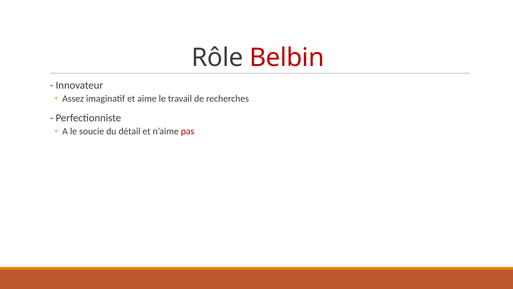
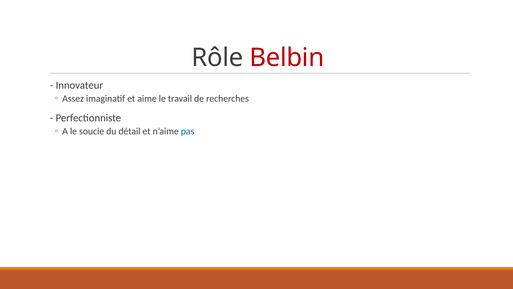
pas colour: red -> blue (188, 131)
